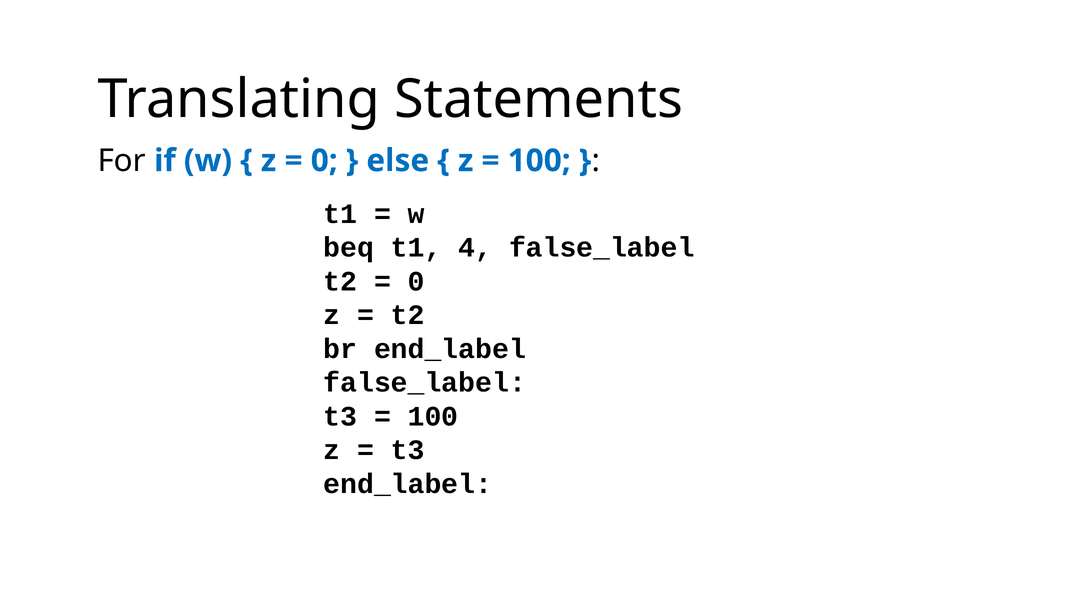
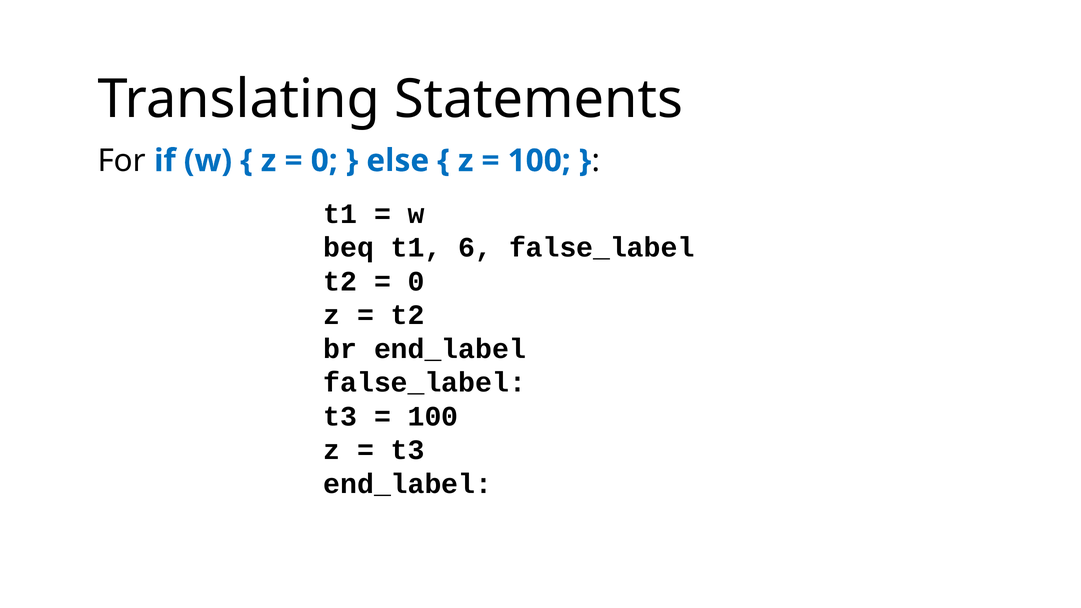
4: 4 -> 6 (475, 248)
